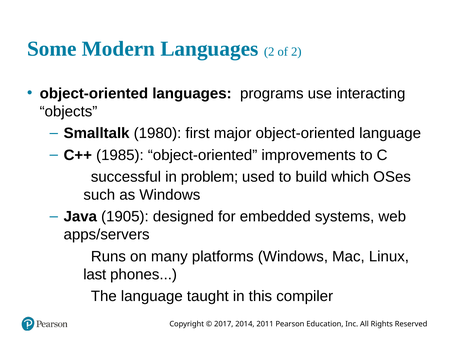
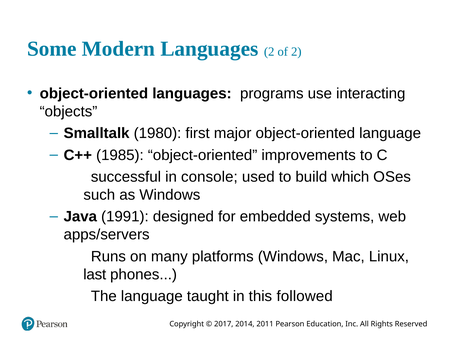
problem: problem -> console (209, 177)
1905: 1905 -> 1991 (125, 217)
compiler: compiler -> followed (305, 296)
